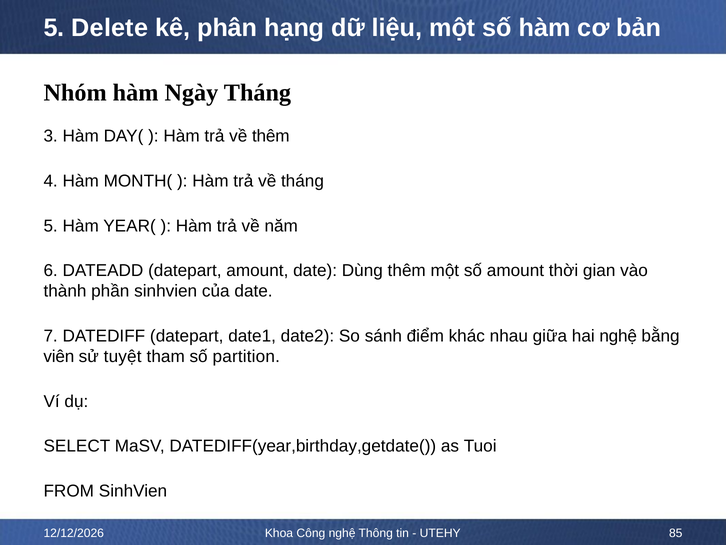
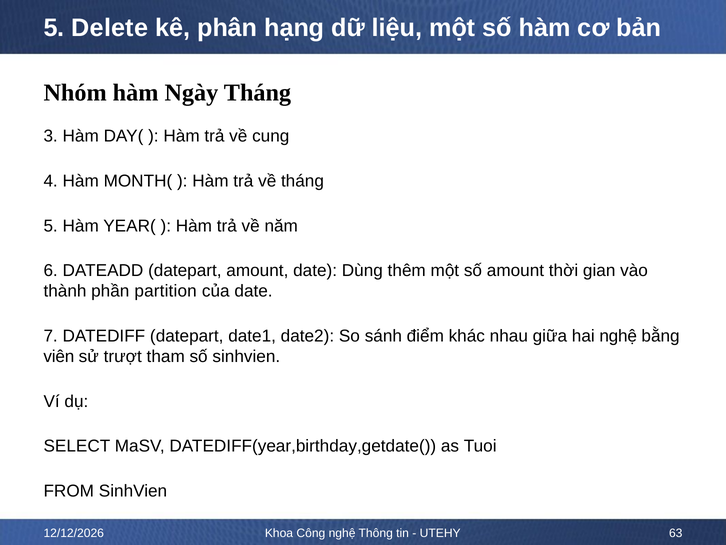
về thêm: thêm -> cung (271, 136)
phần sinhvien: sinhvien -> partition (166, 291)
tuyệt: tuyệt -> trượt (123, 356)
số partition: partition -> sinhvien (246, 356)
85: 85 -> 63 (676, 533)
